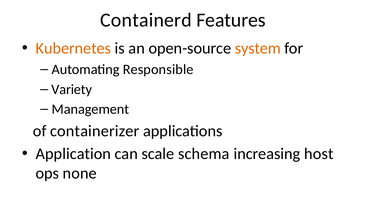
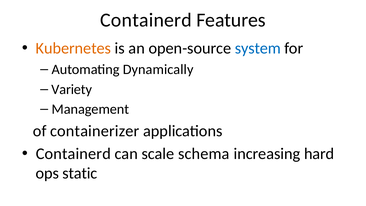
system colour: orange -> blue (258, 48)
Responsible: Responsible -> Dynamically (158, 69)
Application: Application -> Containerd (73, 154)
host: host -> hard (319, 154)
none: none -> static (80, 173)
